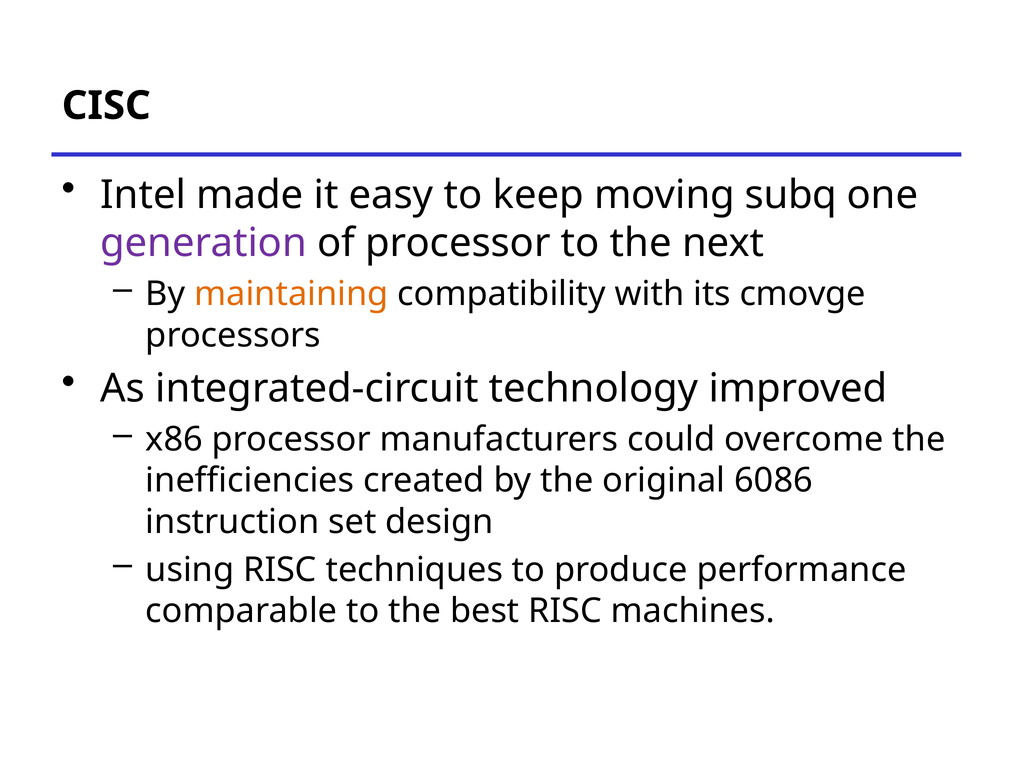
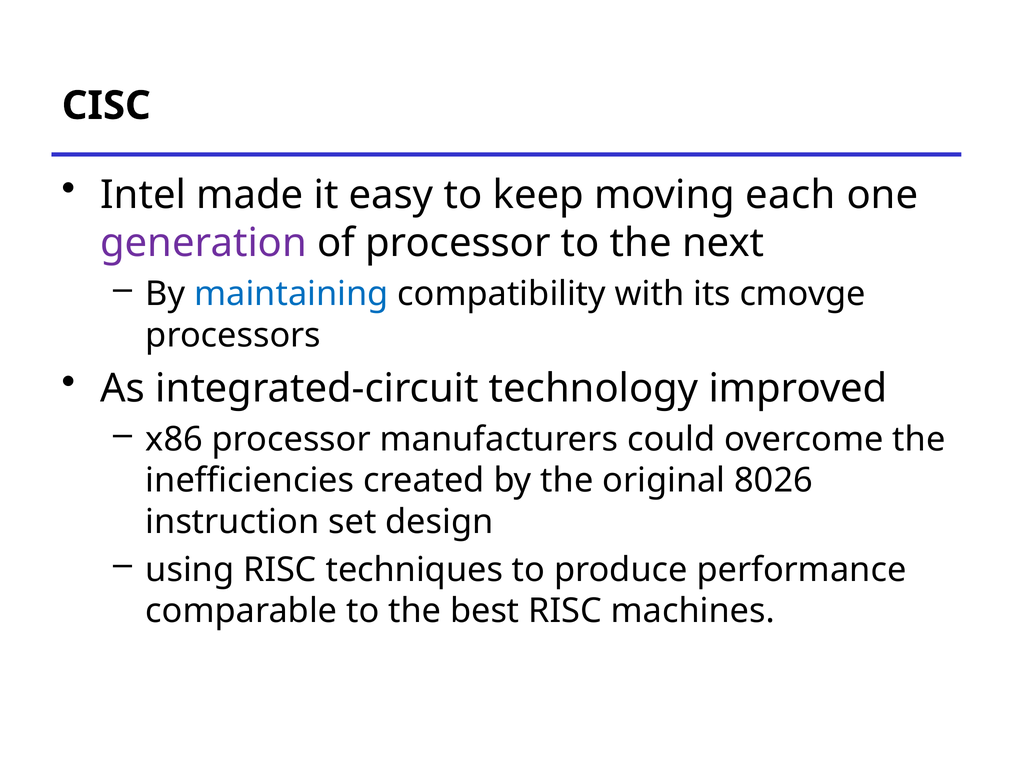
subq: subq -> each (791, 195)
maintaining colour: orange -> blue (291, 294)
6086: 6086 -> 8026 (774, 481)
